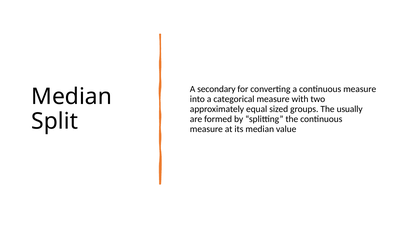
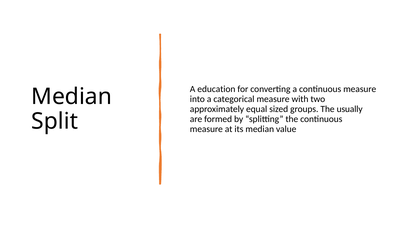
secondary: secondary -> education (216, 89)
